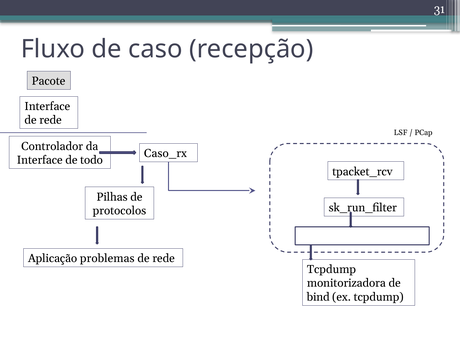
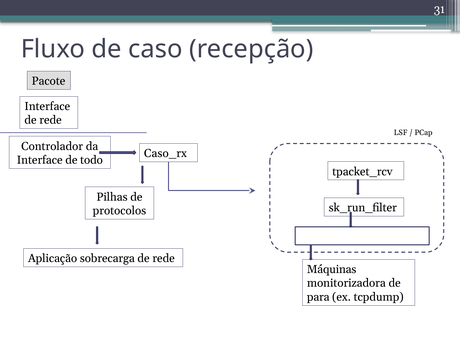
problemas: problemas -> sobrecarga (107, 259)
Tcpdump: Tcpdump -> Máquinas (332, 269)
bind: bind -> para (318, 297)
